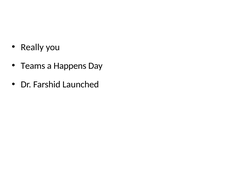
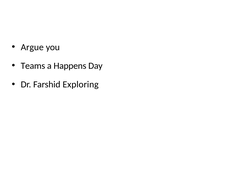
Really: Really -> Argue (32, 47)
Launched: Launched -> Exploring (81, 84)
